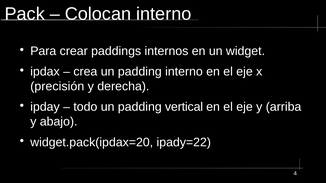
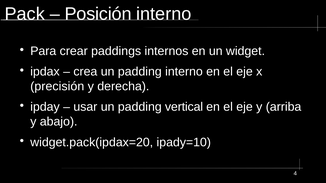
Colocan: Colocan -> Posición (98, 14)
todo: todo -> usar (85, 107)
ipady=22: ipady=22 -> ipady=10 (184, 143)
